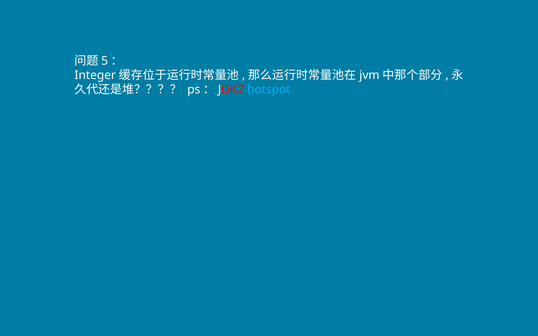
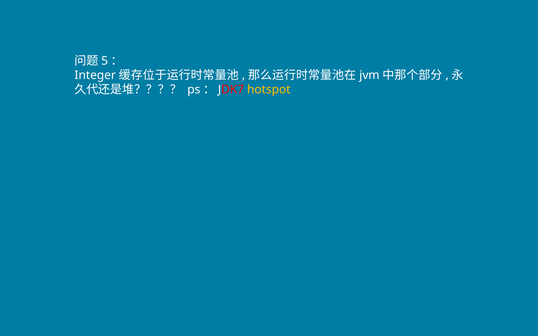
hotspot colour: light blue -> yellow (269, 90)
